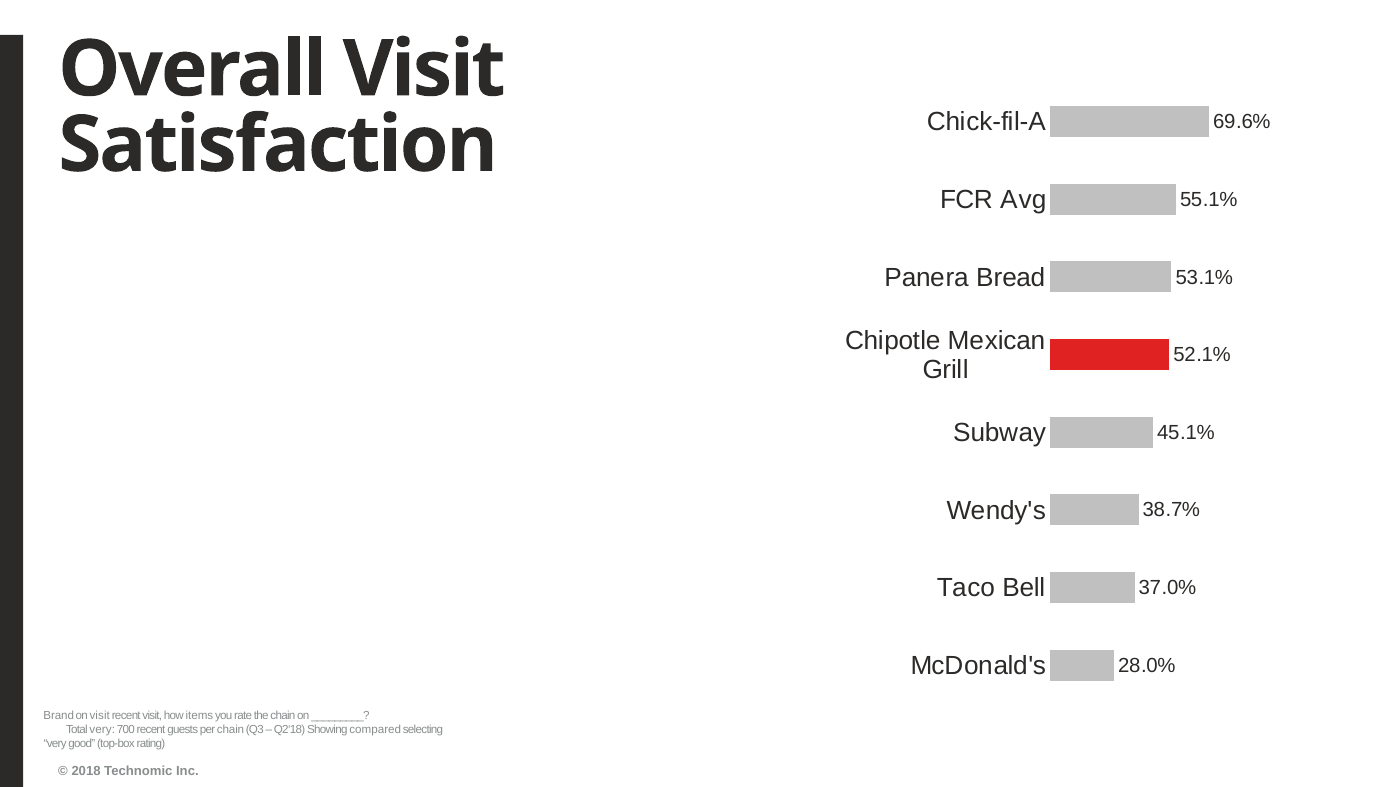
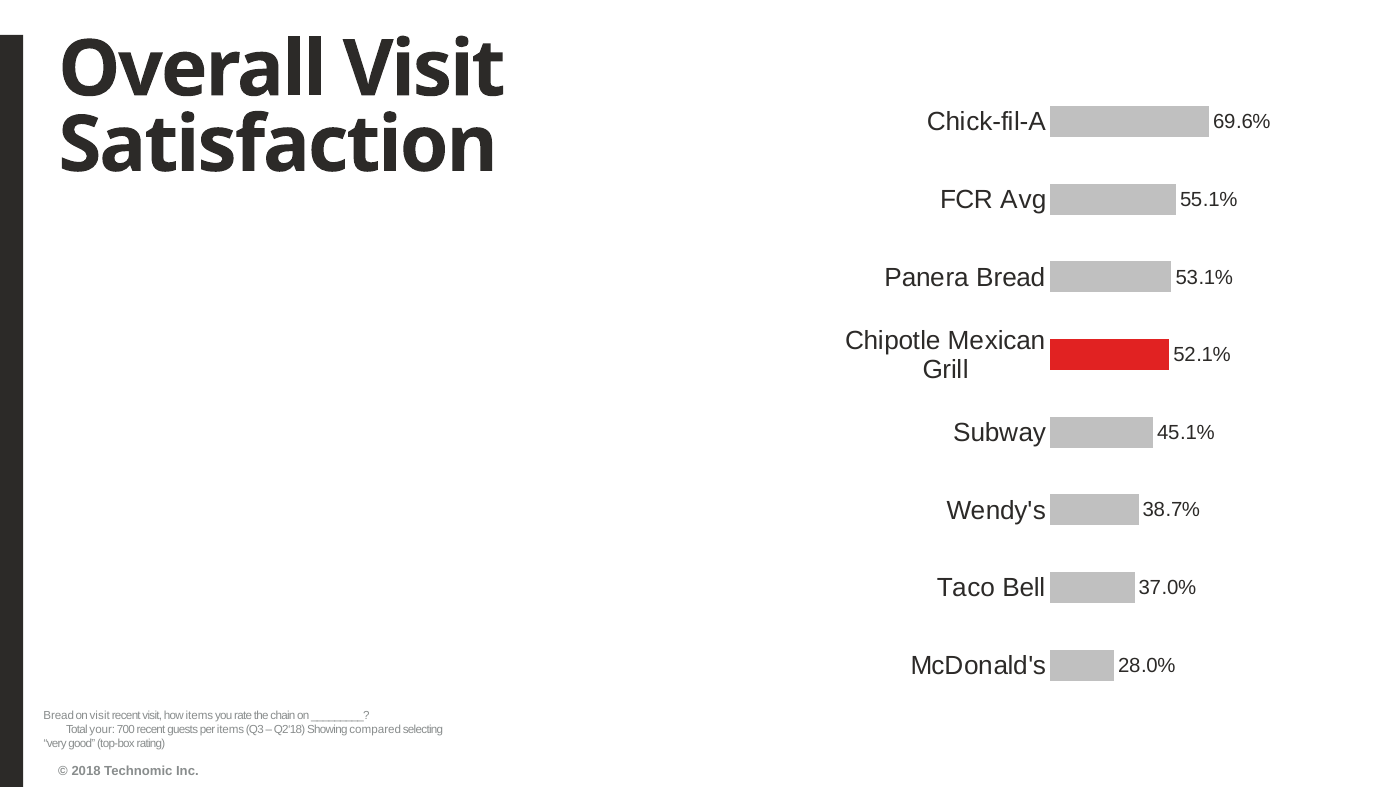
Brand: Brand -> Bread (59, 716)
Total very: very -> your (102, 729)
per chain: chain -> items (231, 729)
